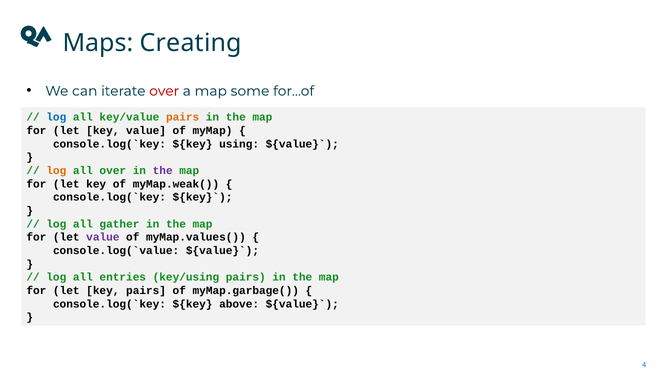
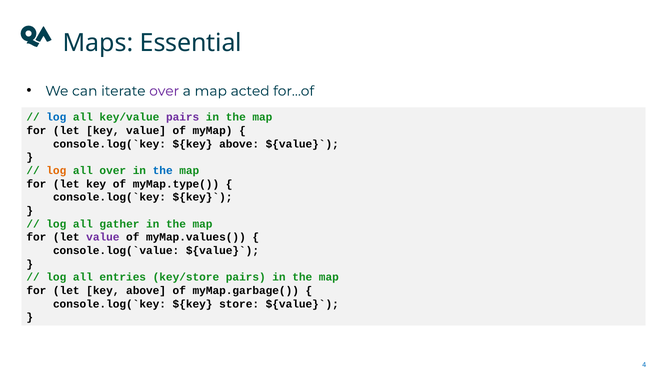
Creating: Creating -> Essential (191, 43)
over colour: red -> purple (164, 91)
some: some -> acted (250, 91)
pairs colour: orange -> purple (183, 117)
${key using: using -> above (239, 144)
the colour: purple -> blue (163, 171)
myMap.weak(: myMap.weak( -> myMap.type( (176, 184)
key/using: key/using -> key/store (186, 277)
key pairs: pairs -> above (146, 291)
above: above -> store (239, 304)
